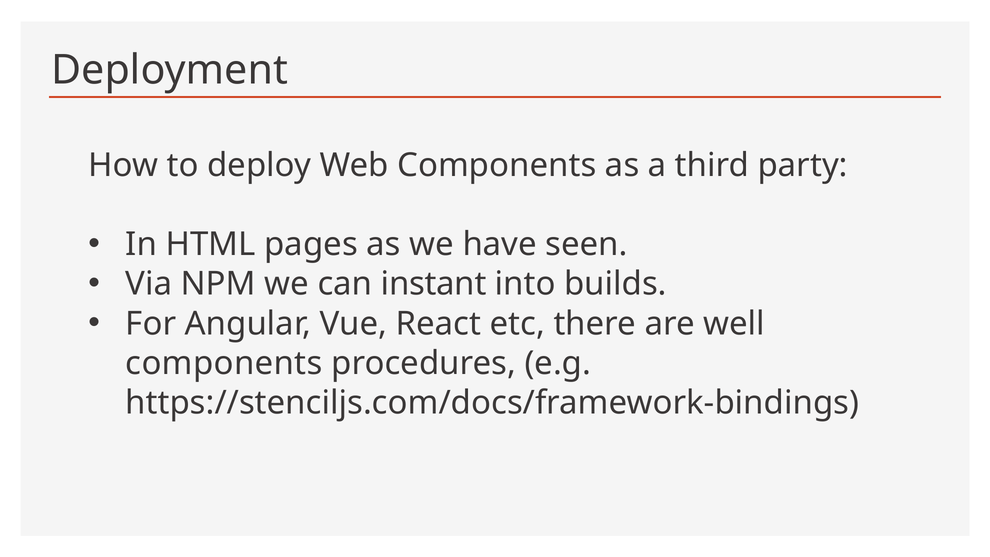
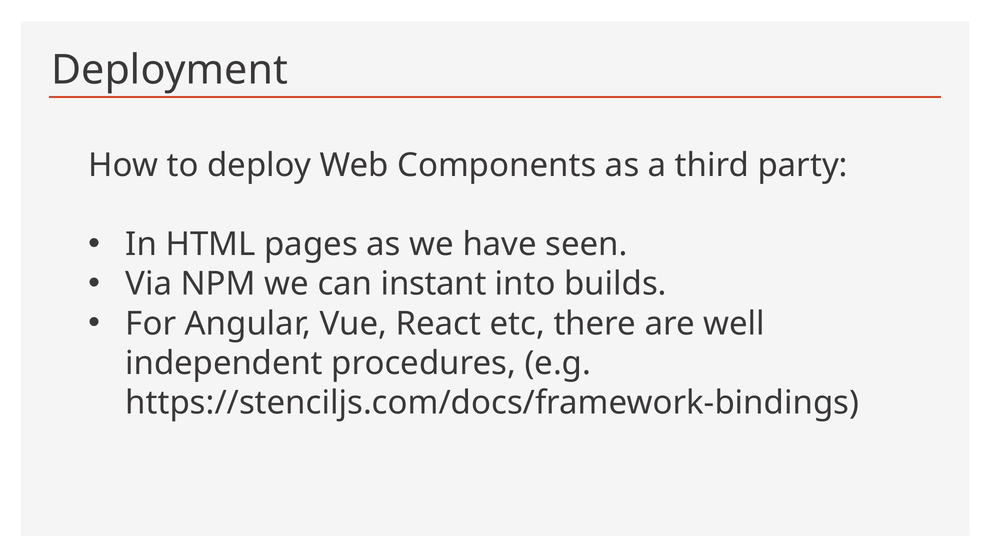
components: components -> independent (224, 363)
